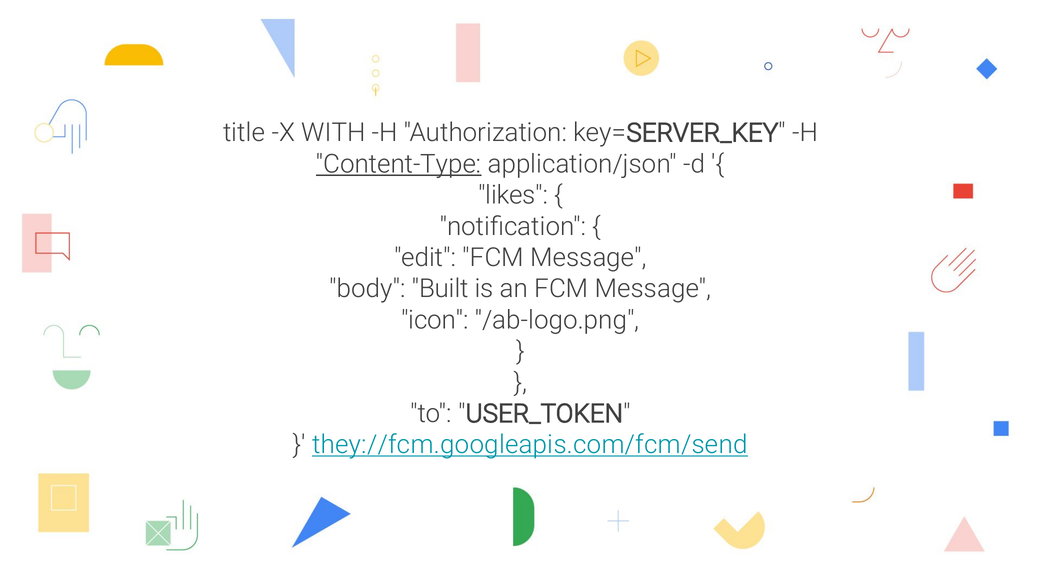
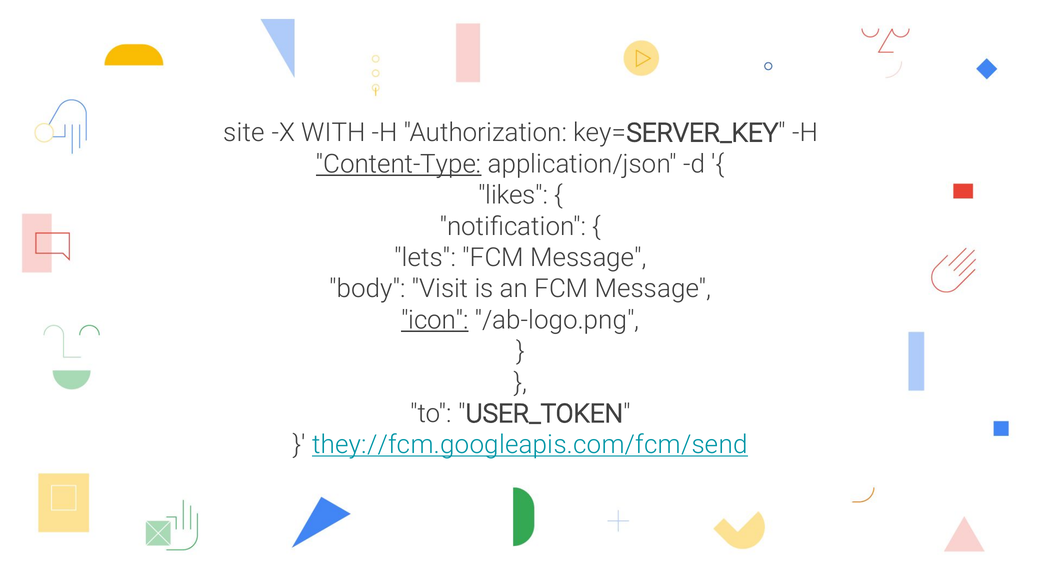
title: title -> site (244, 133)
edit: edit -> lets (425, 258)
Built: Built -> Visit (440, 289)
icon underline: none -> present (435, 320)
